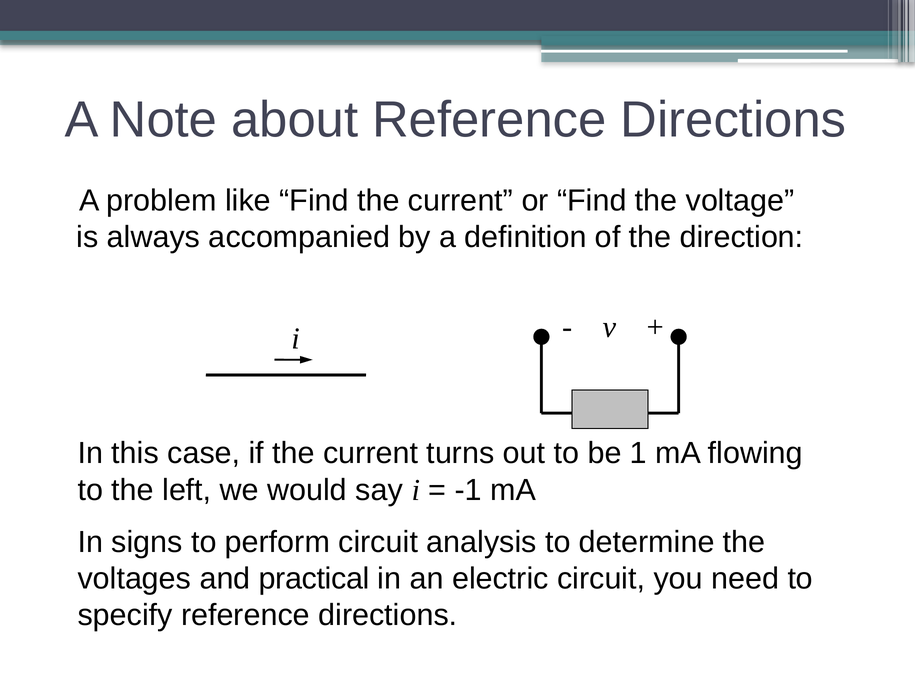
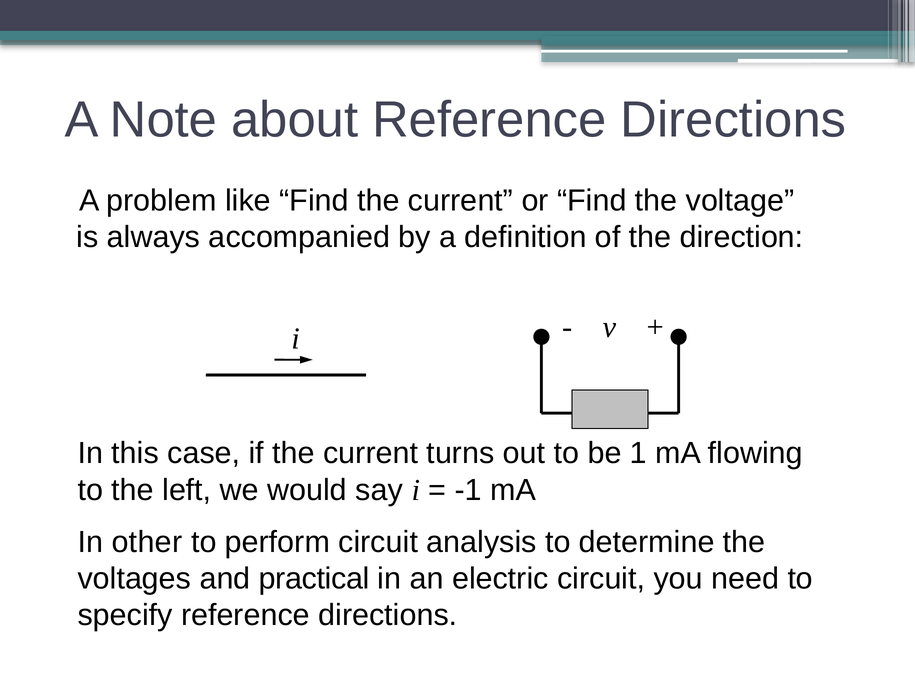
signs: signs -> other (147, 541)
